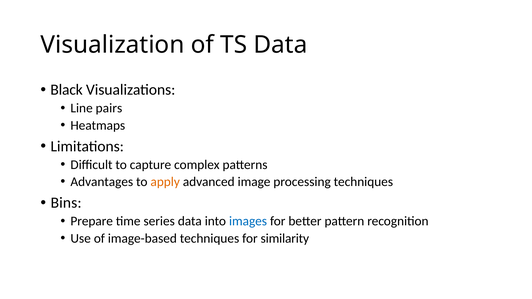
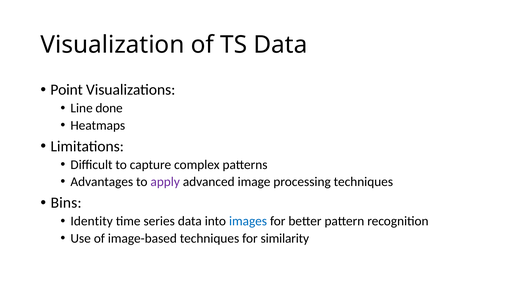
Black: Black -> Point (67, 90)
pairs: pairs -> done (109, 108)
apply colour: orange -> purple (165, 182)
Prepare: Prepare -> Identity (92, 221)
